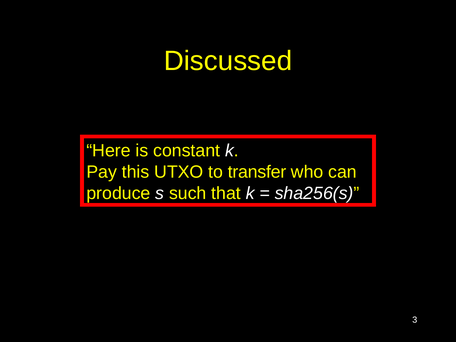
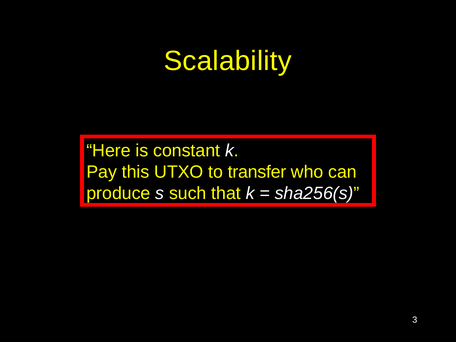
Discussed: Discussed -> Scalability (228, 61)
